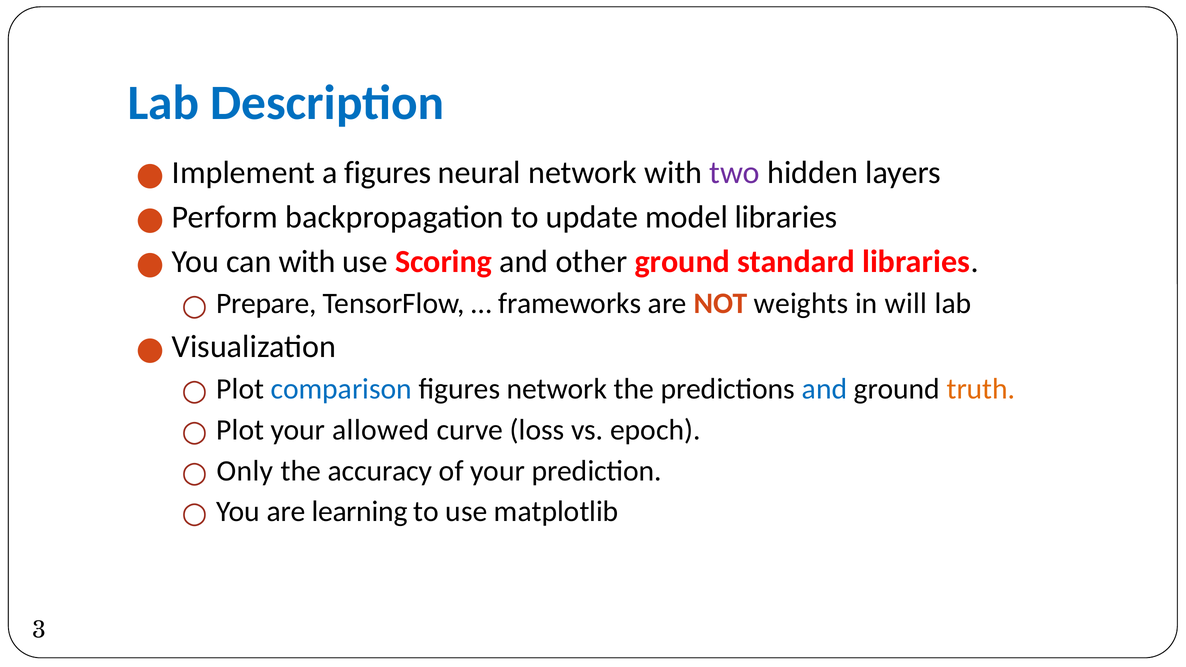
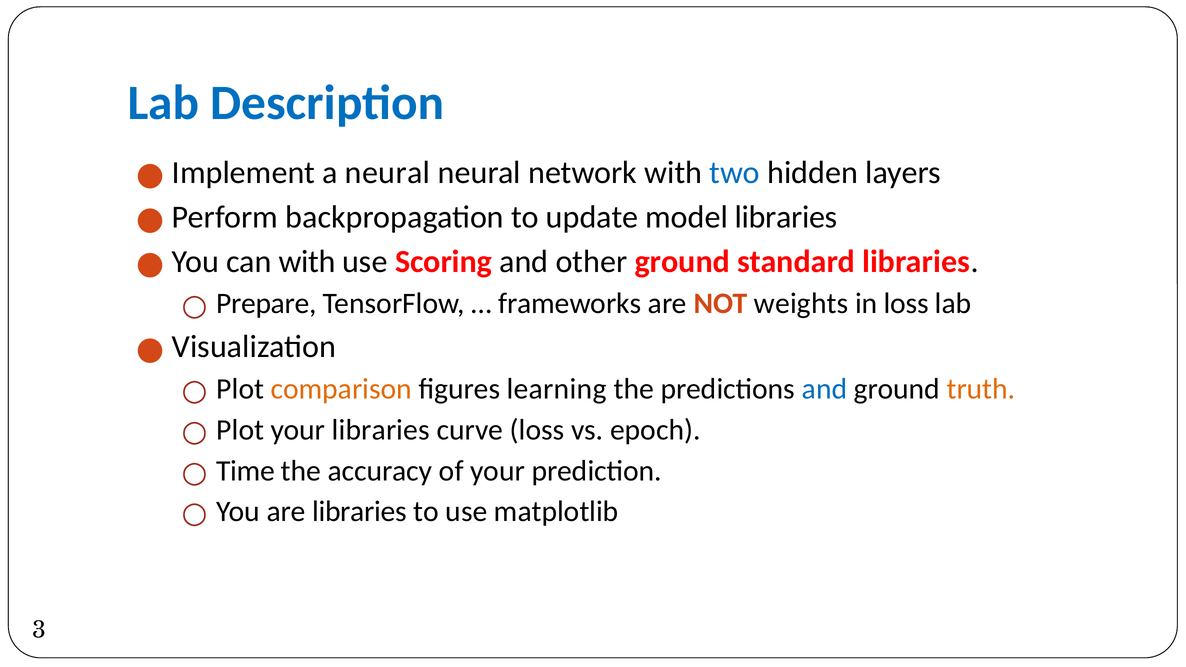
a figures: figures -> neural (388, 173)
two colour: purple -> blue (735, 173)
in will: will -> loss (906, 304)
comparison colour: blue -> orange (341, 389)
figures network: network -> learning (557, 389)
your allowed: allowed -> libraries (381, 430)
Only: Only -> Time (245, 471)
are learning: learning -> libraries (360, 512)
